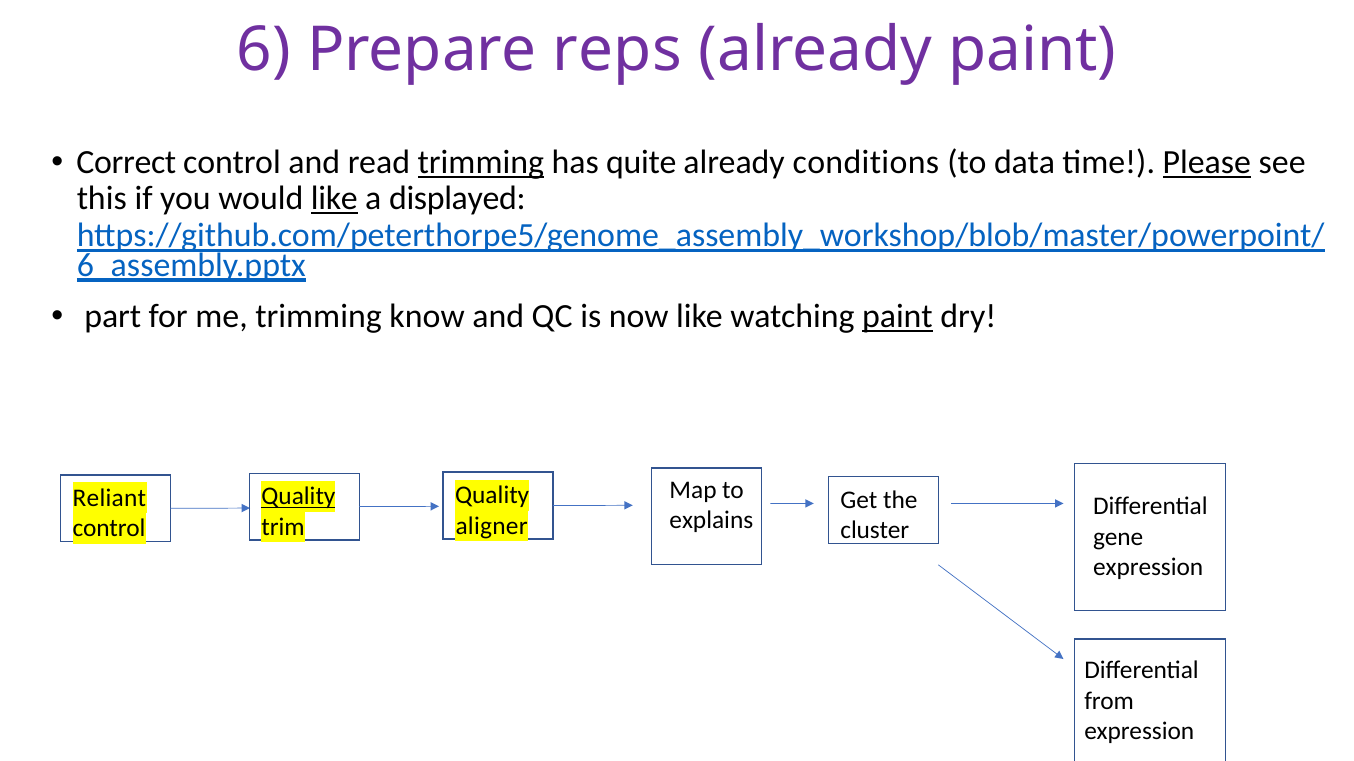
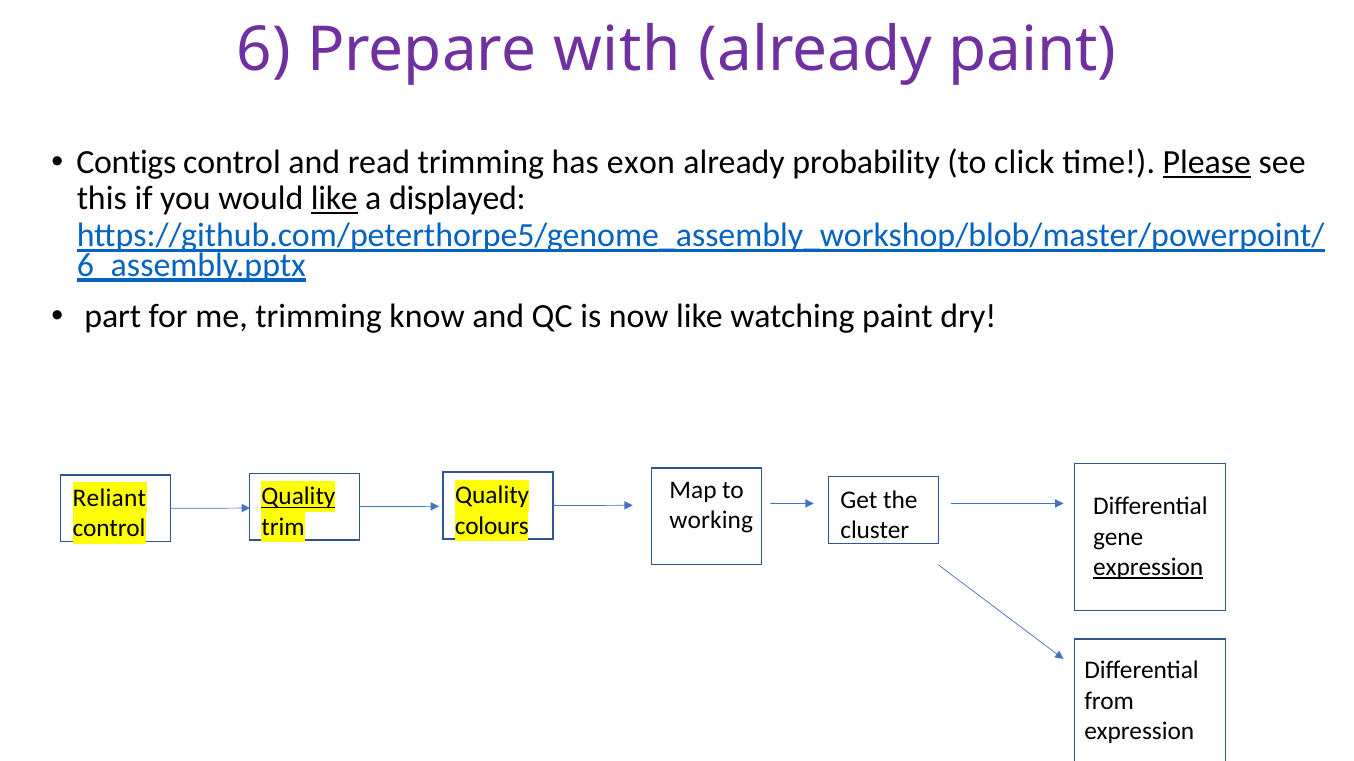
reps: reps -> with (617, 50)
Correct: Correct -> Contigs (126, 162)
trimming underline: present -> none (481, 162)
quite: quite -> exon (641, 162)
conditions: conditions -> probability (866, 162)
data: data -> click (1024, 162)
paint underline: present -> none (897, 316)
explains: explains -> working (711, 521)
aligner: aligner -> colours (492, 526)
expression underline: none -> present (1148, 568)
